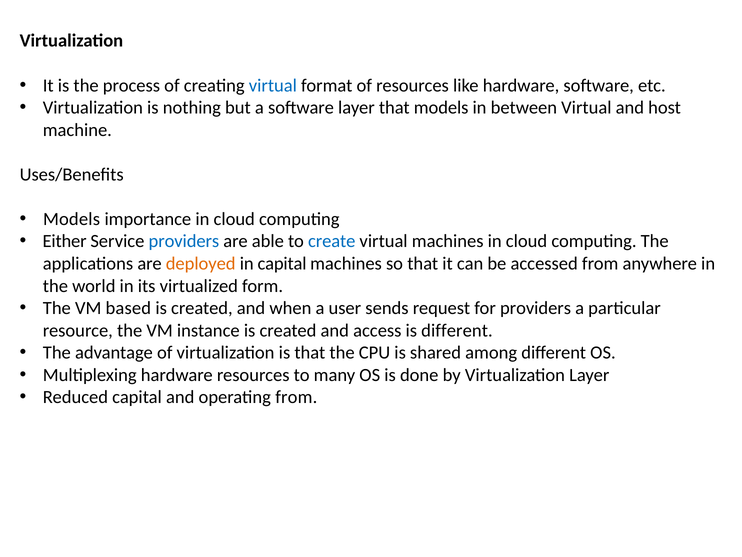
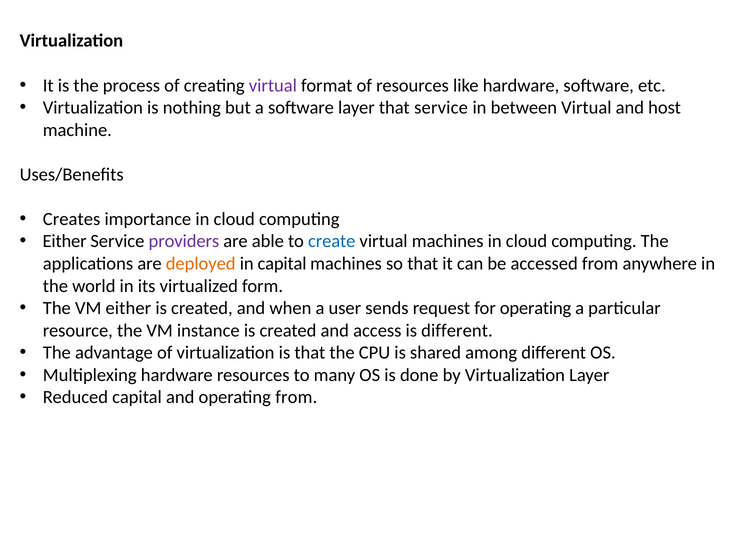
virtual colour: blue -> purple (273, 85)
that models: models -> service (441, 108)
Models: Models -> Creates (72, 219)
providers colour: blue -> purple (184, 241)
VM based: based -> either (128, 308)
for providers: providers -> operating (536, 308)
